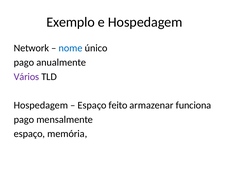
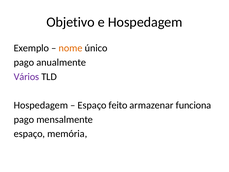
Exemplo: Exemplo -> Objetivo (70, 22)
Network: Network -> Exemplo (31, 48)
nome colour: blue -> orange (71, 48)
